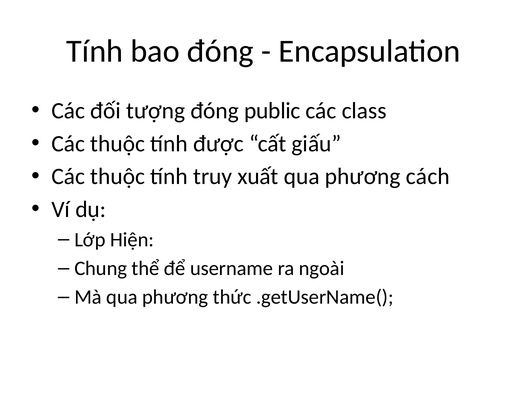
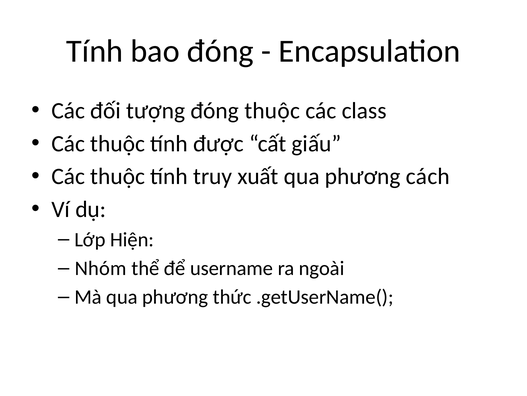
đóng public: public -> thuộc (272, 111)
Chung: Chung -> Nhóm (101, 268)
